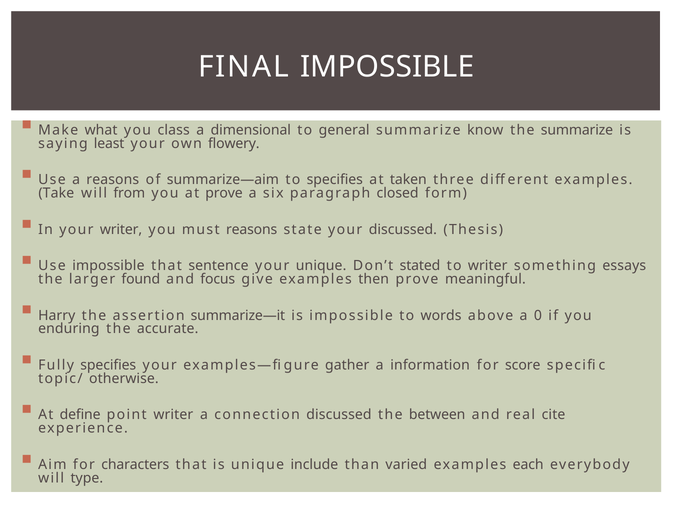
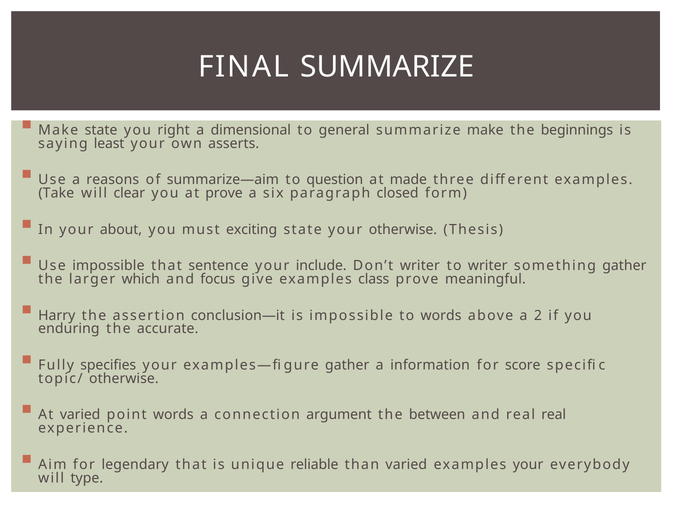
FINAL IMPOSSIBLE: IMPOSSIBLE -> SUMMARIZE (387, 67)
Make what: what -> state (101, 130)
class: class -> right (174, 130)
summarize know: know -> make (485, 130)
the summarize: summarize -> beginnings (577, 130)
flowery: flowery -> asserts (234, 143)
to specifies: specifies -> question (335, 180)
taken: taken -> made (408, 180)
from: from -> clear (129, 193)
your writer: writer -> about (121, 229)
must reasons: reasons -> exciting (252, 229)
your discussed: discussed -> otherwise (403, 229)
your unique: unique -> include (321, 266)
Don’t stated: stated -> writer (420, 266)
something essays: essays -> gather (624, 266)
found: found -> which (141, 279)
then: then -> class (374, 279)
summarize—it: summarize—it -> conclusion—it (238, 315)
0: 0 -> 2 (538, 315)
At define: define -> varied (80, 415)
point writer: writer -> words (173, 415)
connection discussed: discussed -> argument (339, 415)
real cite: cite -> real (554, 415)
characters: characters -> legendary (135, 464)
include: include -> reliable (314, 464)
examples each: each -> your (528, 464)
